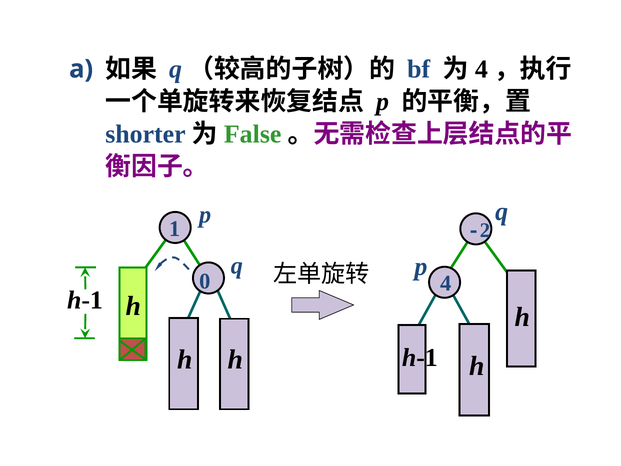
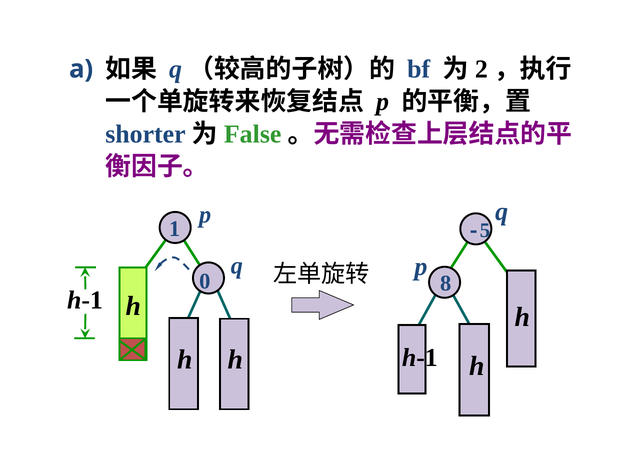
4: 4 -> 2 (481, 69)
2: 2 -> 5 (485, 230)
4: 4 -> 8 (446, 283)
